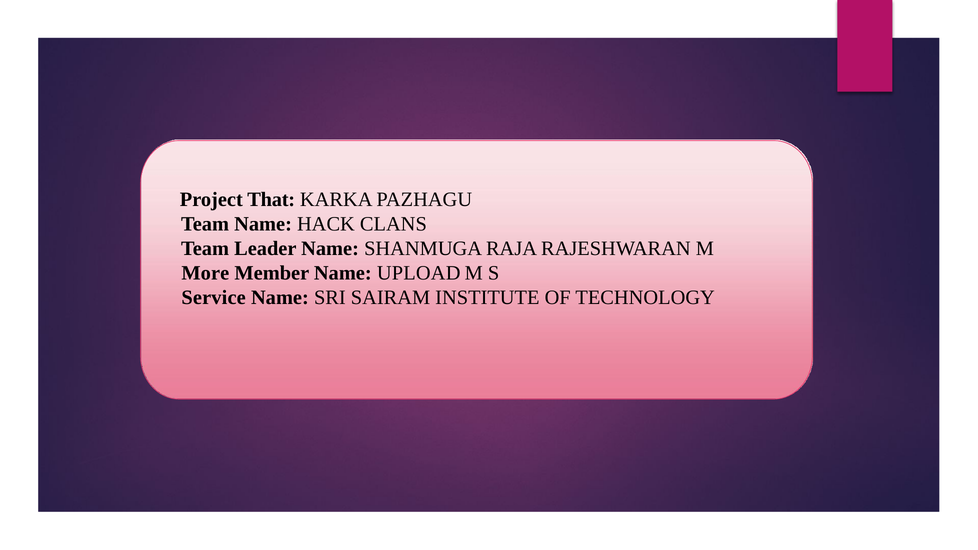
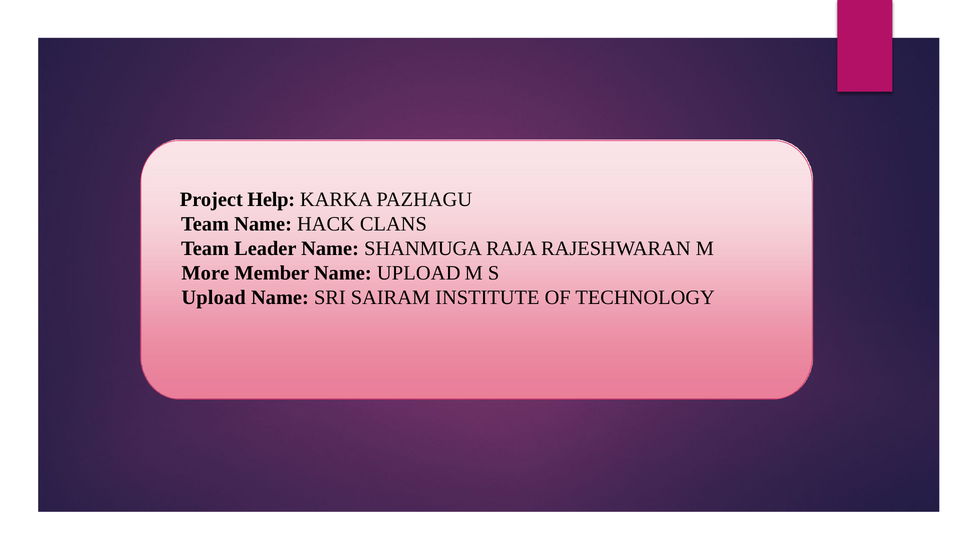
That: That -> Help (271, 200)
Service: Service -> Upload (214, 298)
